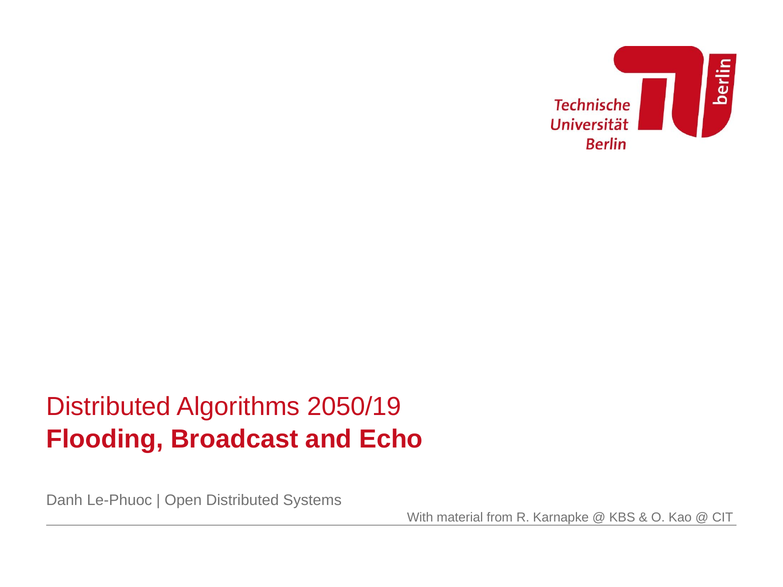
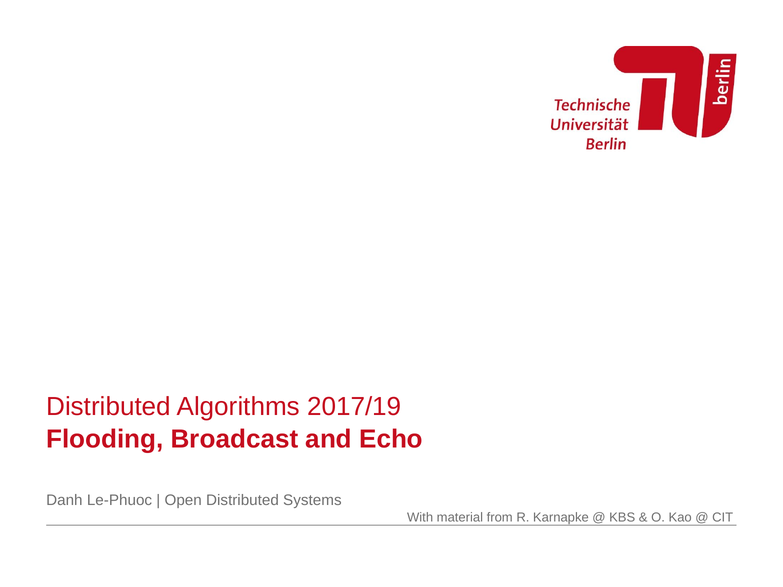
2050/19: 2050/19 -> 2017/19 (354, 407)
